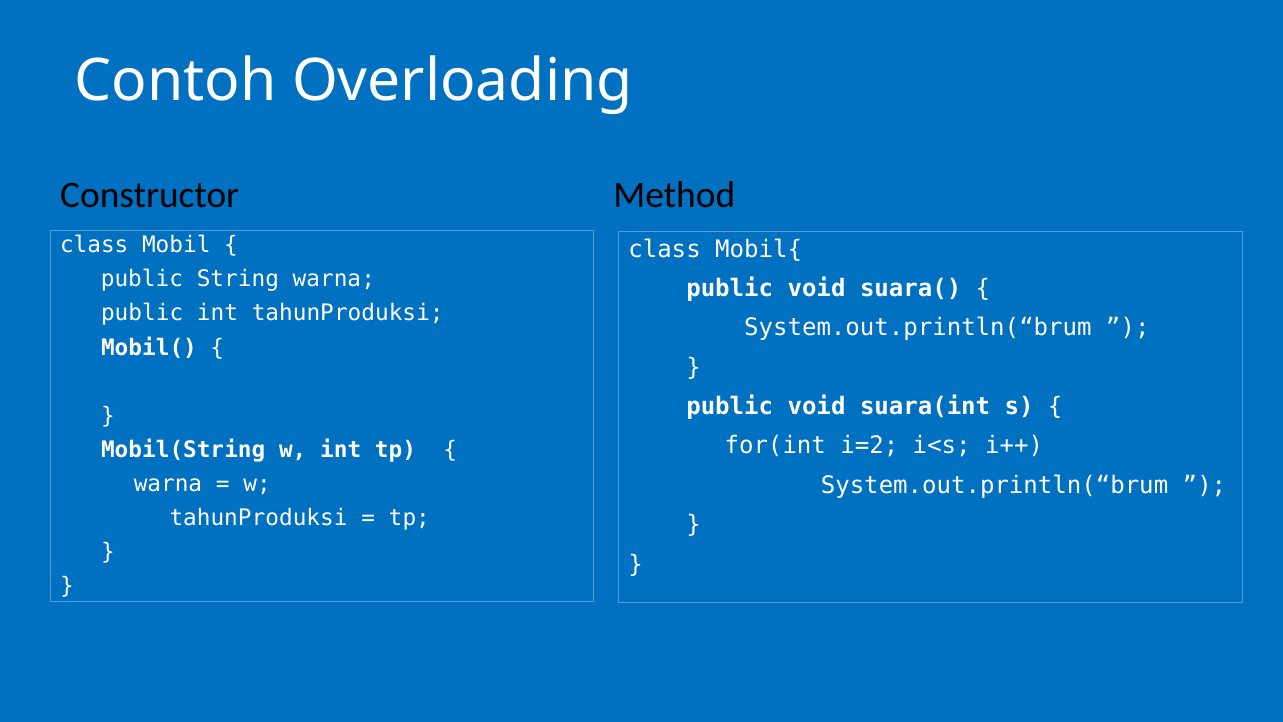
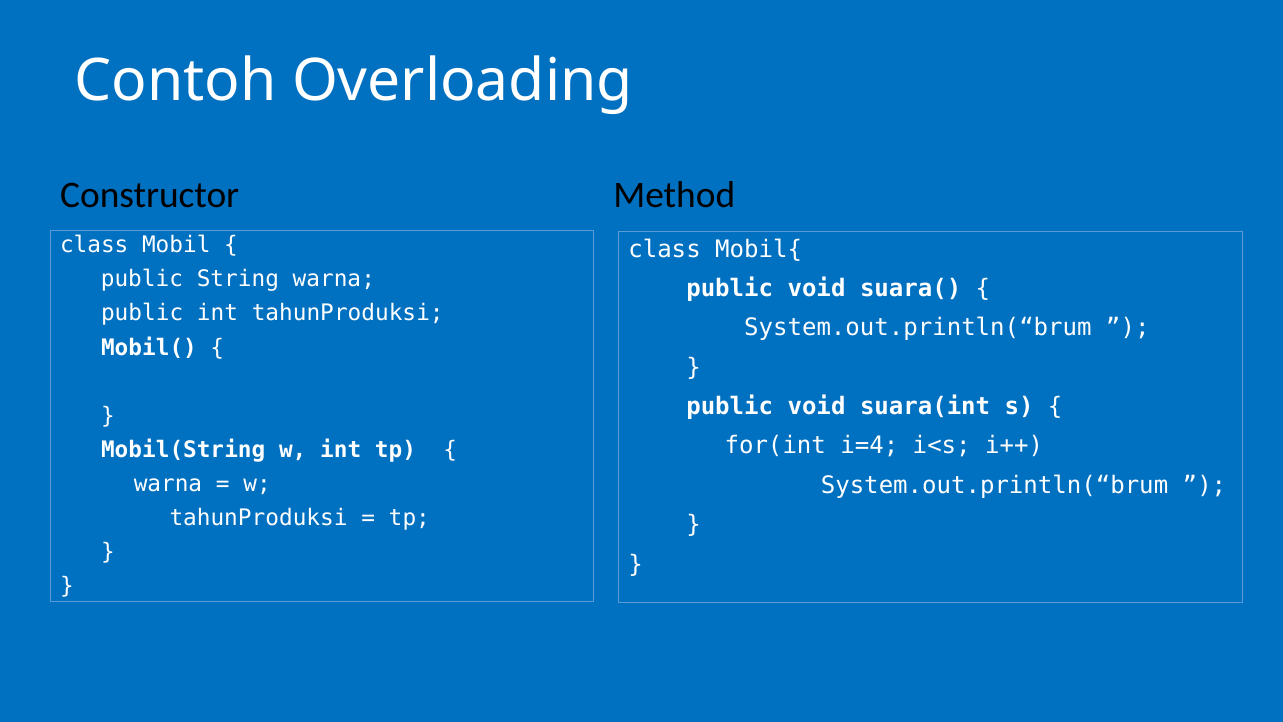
i=2: i=2 -> i=4 (869, 446)
